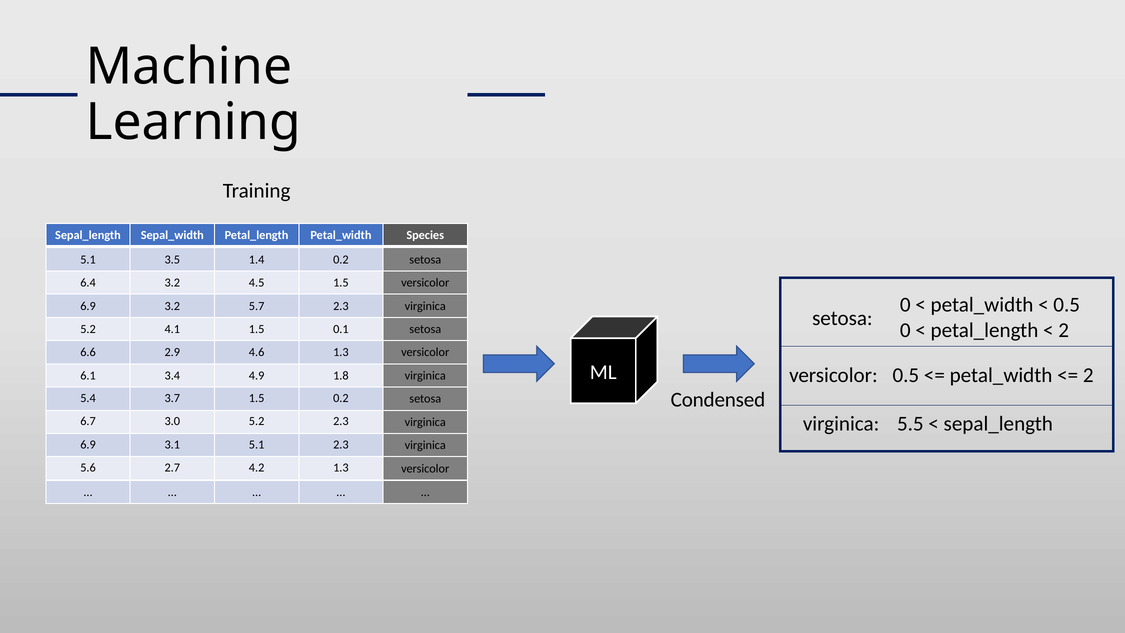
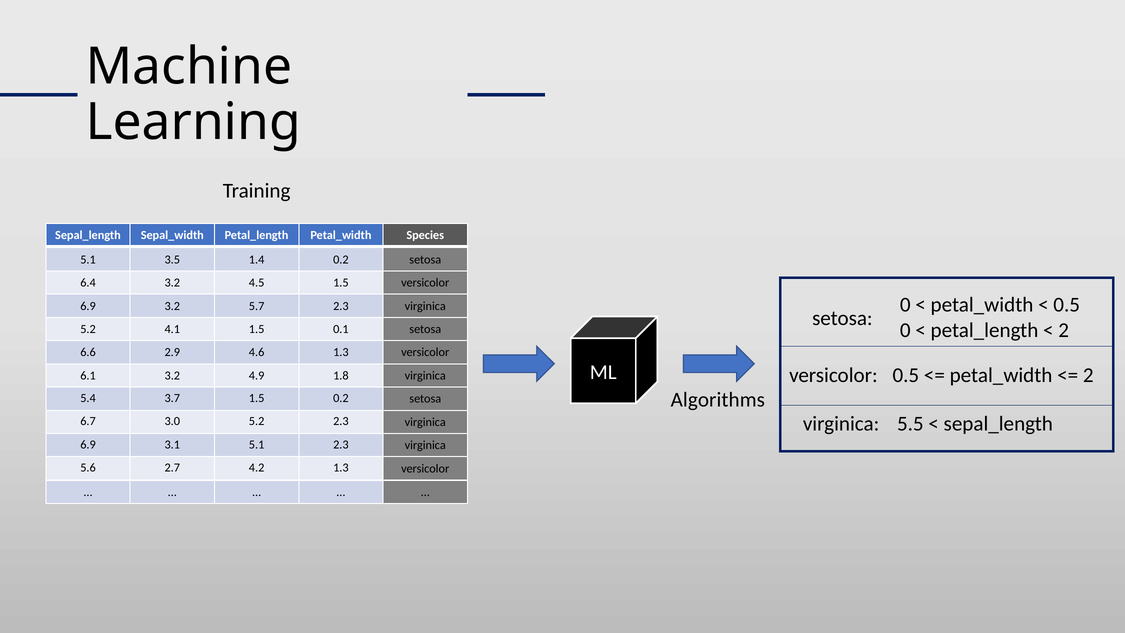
6.1 3.4: 3.4 -> 3.2 (172, 376)
Condensed: Condensed -> Algorithms (718, 399)
